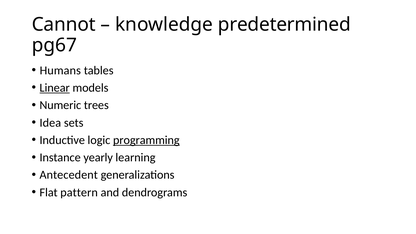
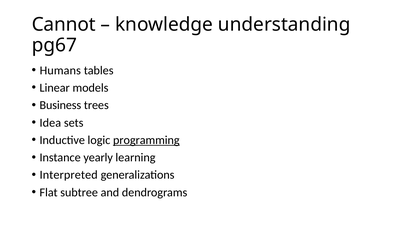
predetermined: predetermined -> understanding (284, 25)
Linear underline: present -> none (55, 88)
Numeric: Numeric -> Business (60, 105)
Antecedent: Antecedent -> Interpreted (69, 175)
pattern: pattern -> subtree (79, 192)
